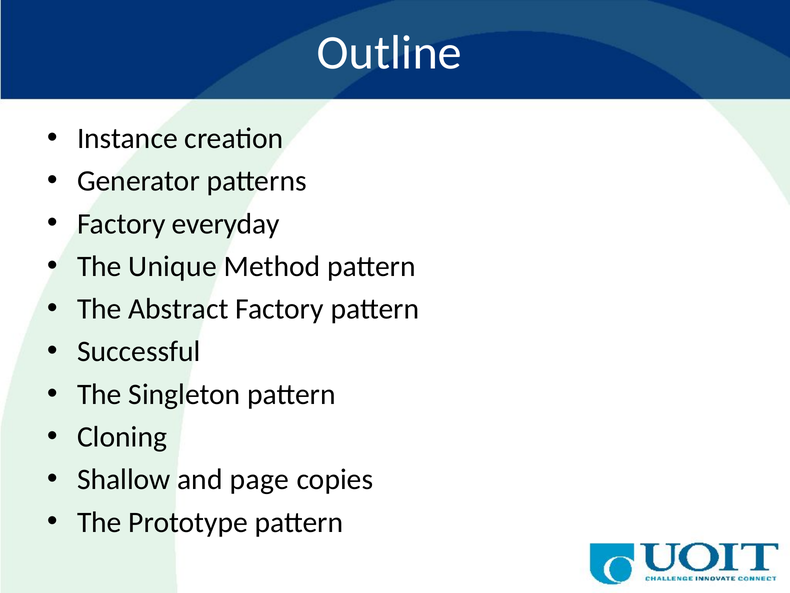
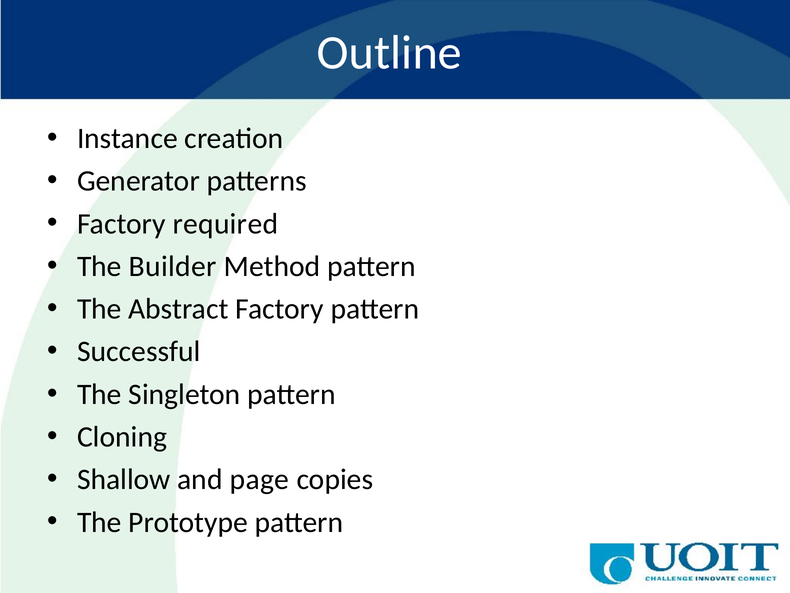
everyday: everyday -> required (225, 224)
Unique: Unique -> Builder (173, 266)
